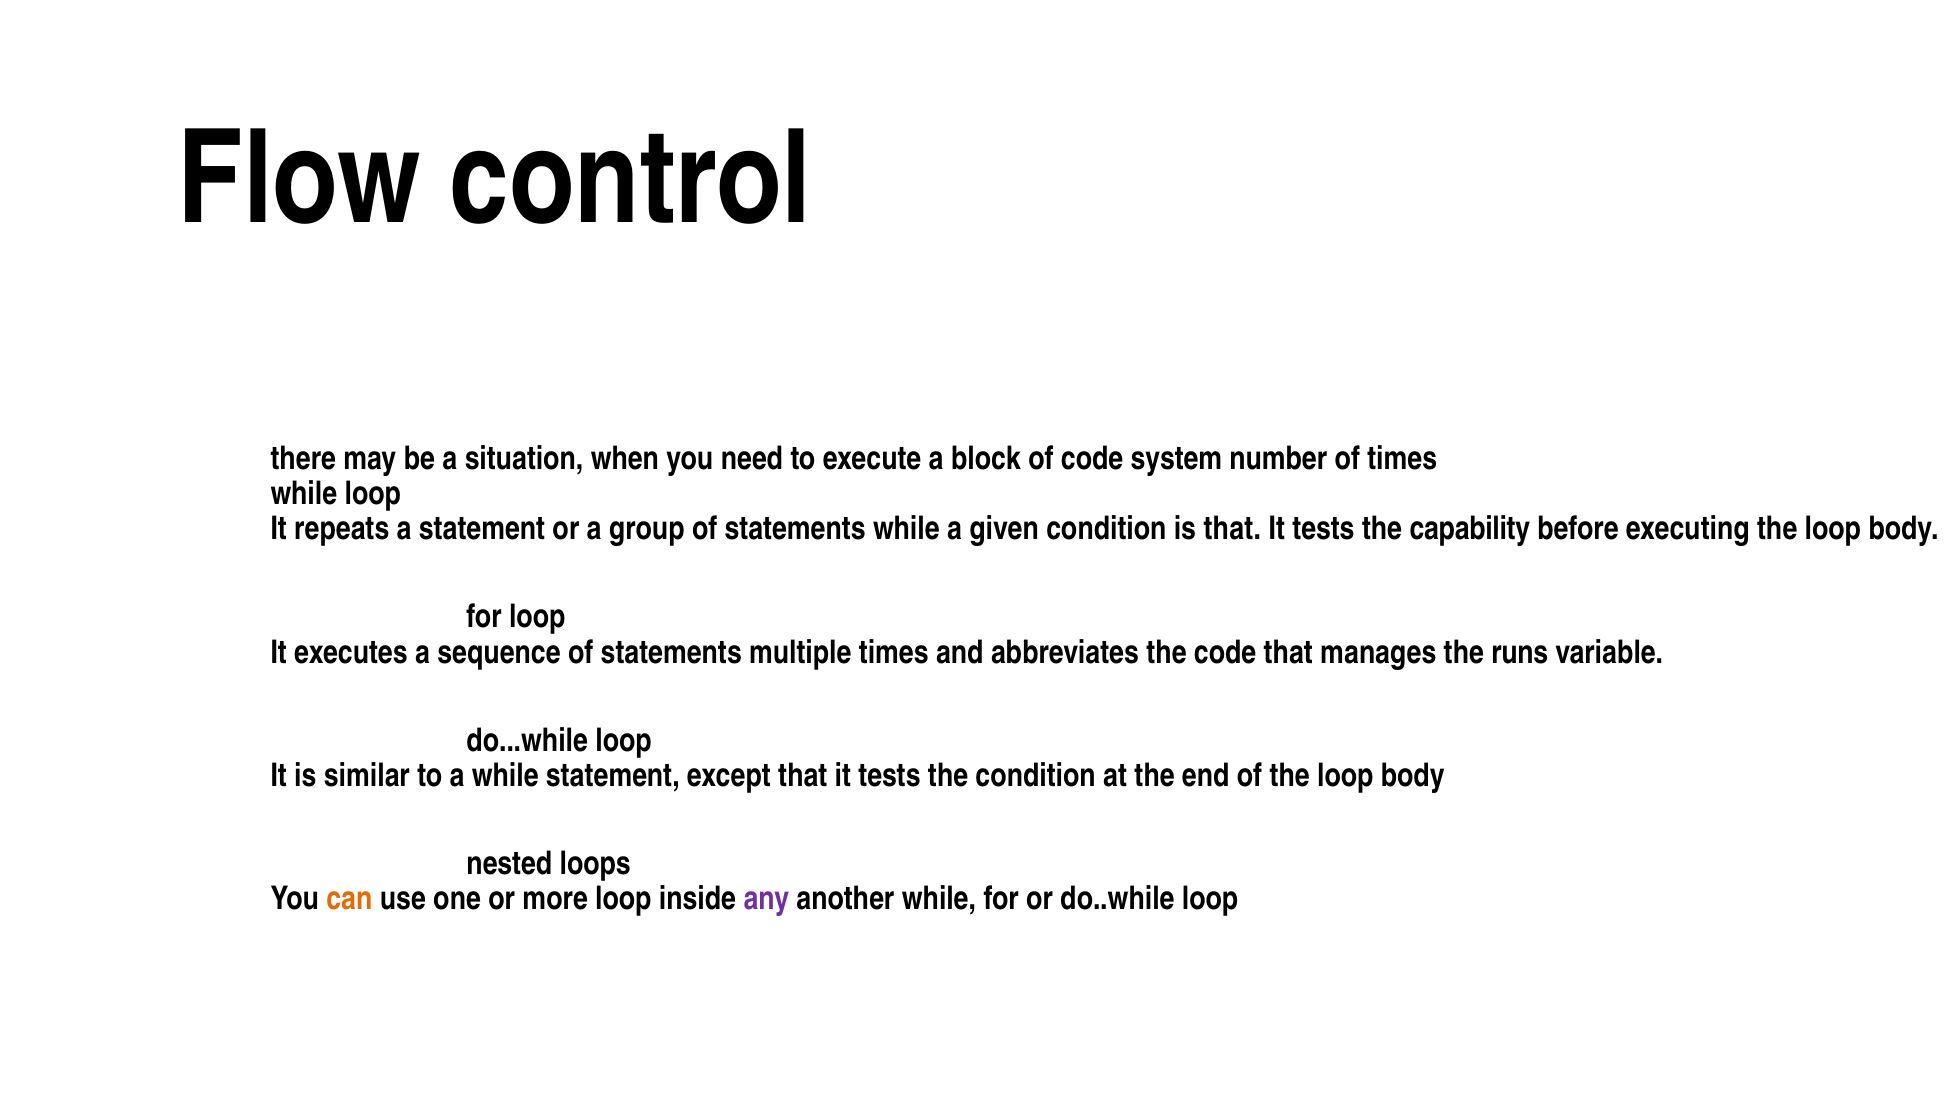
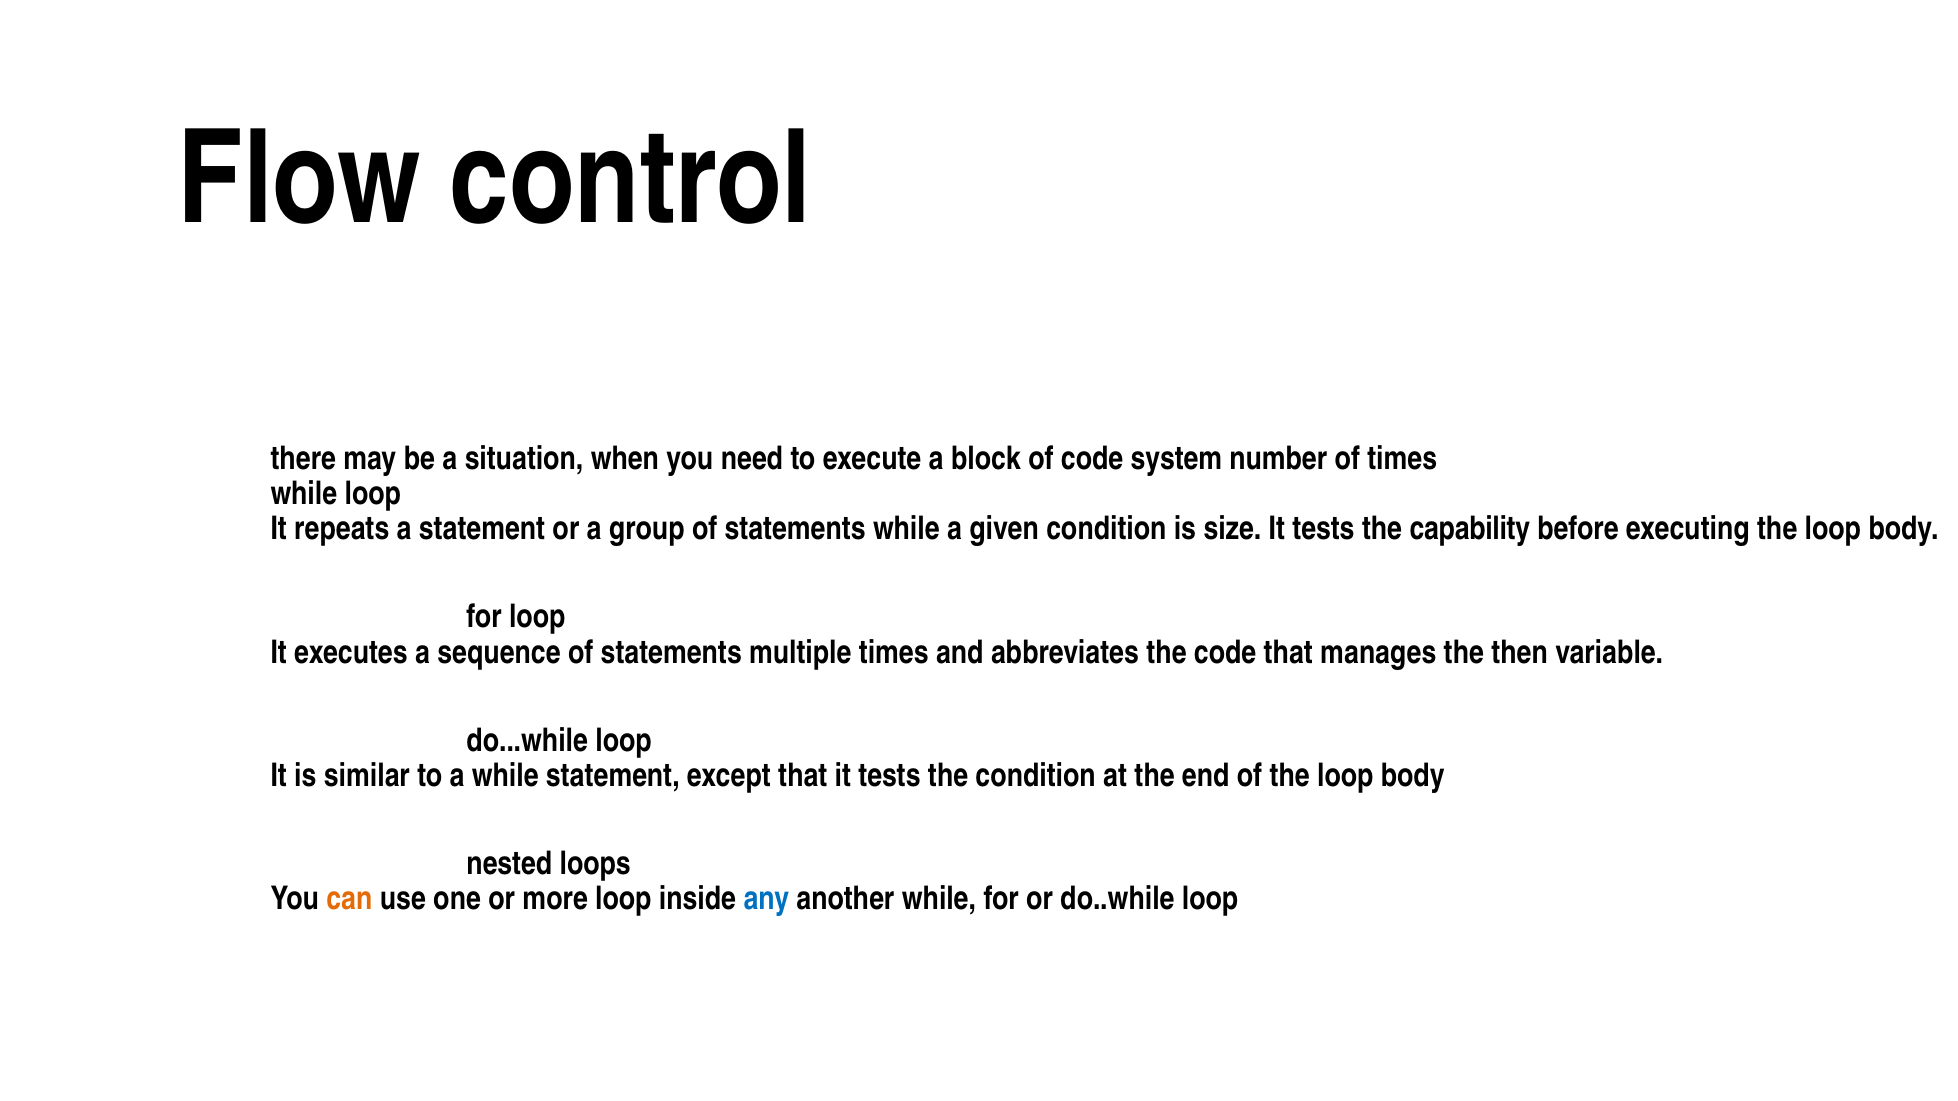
is that: that -> size (1232, 529)
runs: runs -> then (1520, 653)
any colour: purple -> blue (766, 899)
